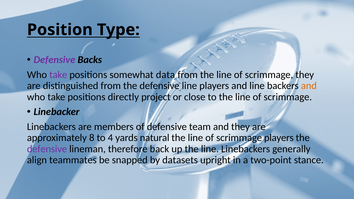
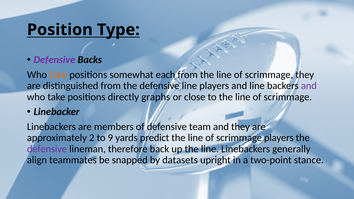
take colour: purple -> orange (58, 75)
data: data -> each (166, 75)
and colour: orange -> purple (309, 86)
project: project -> graphs (156, 97)
8: 8 -> 2 (92, 138)
4: 4 -> 9 (110, 138)
natural: natural -> predict (155, 138)
